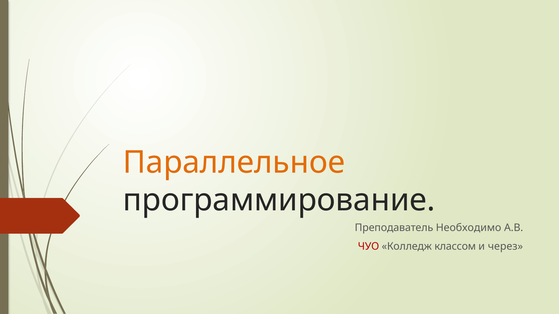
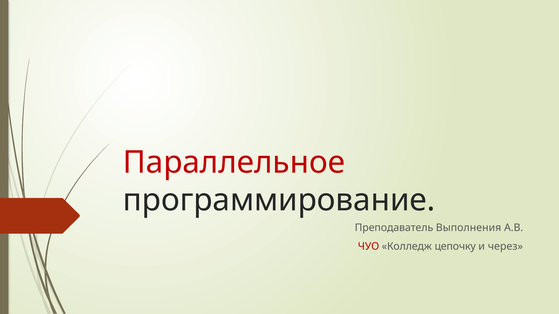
Параллельное colour: orange -> red (234, 163)
Необходимо: Необходимо -> Выполнения (469, 228)
классом: классом -> цепочку (455, 247)
